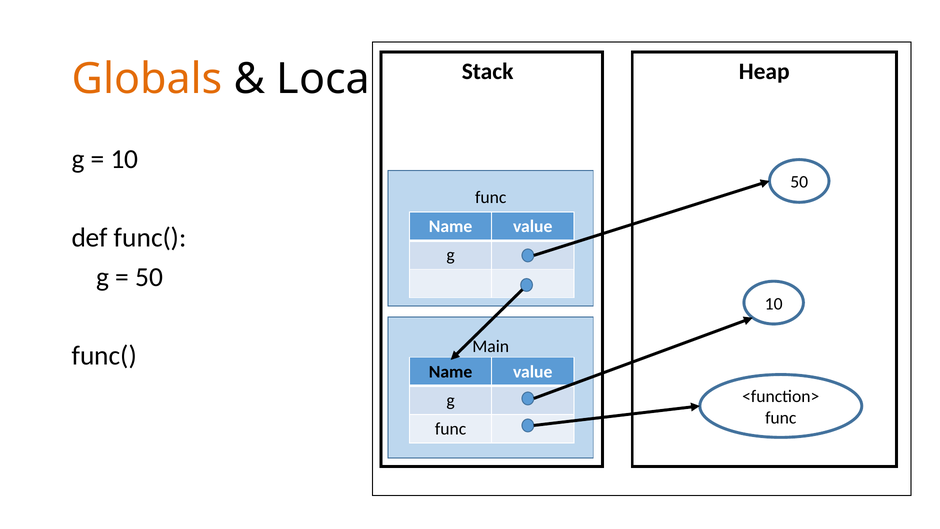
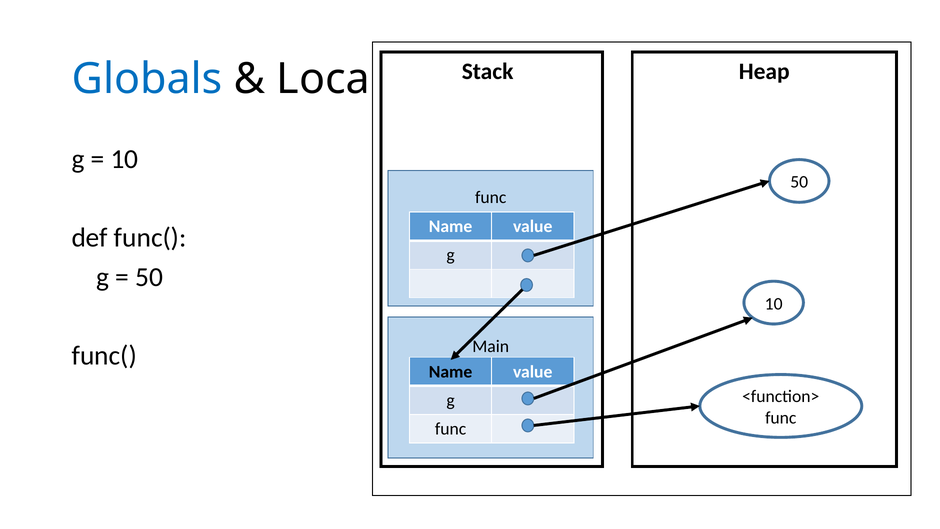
Globals colour: orange -> blue (147, 79)
